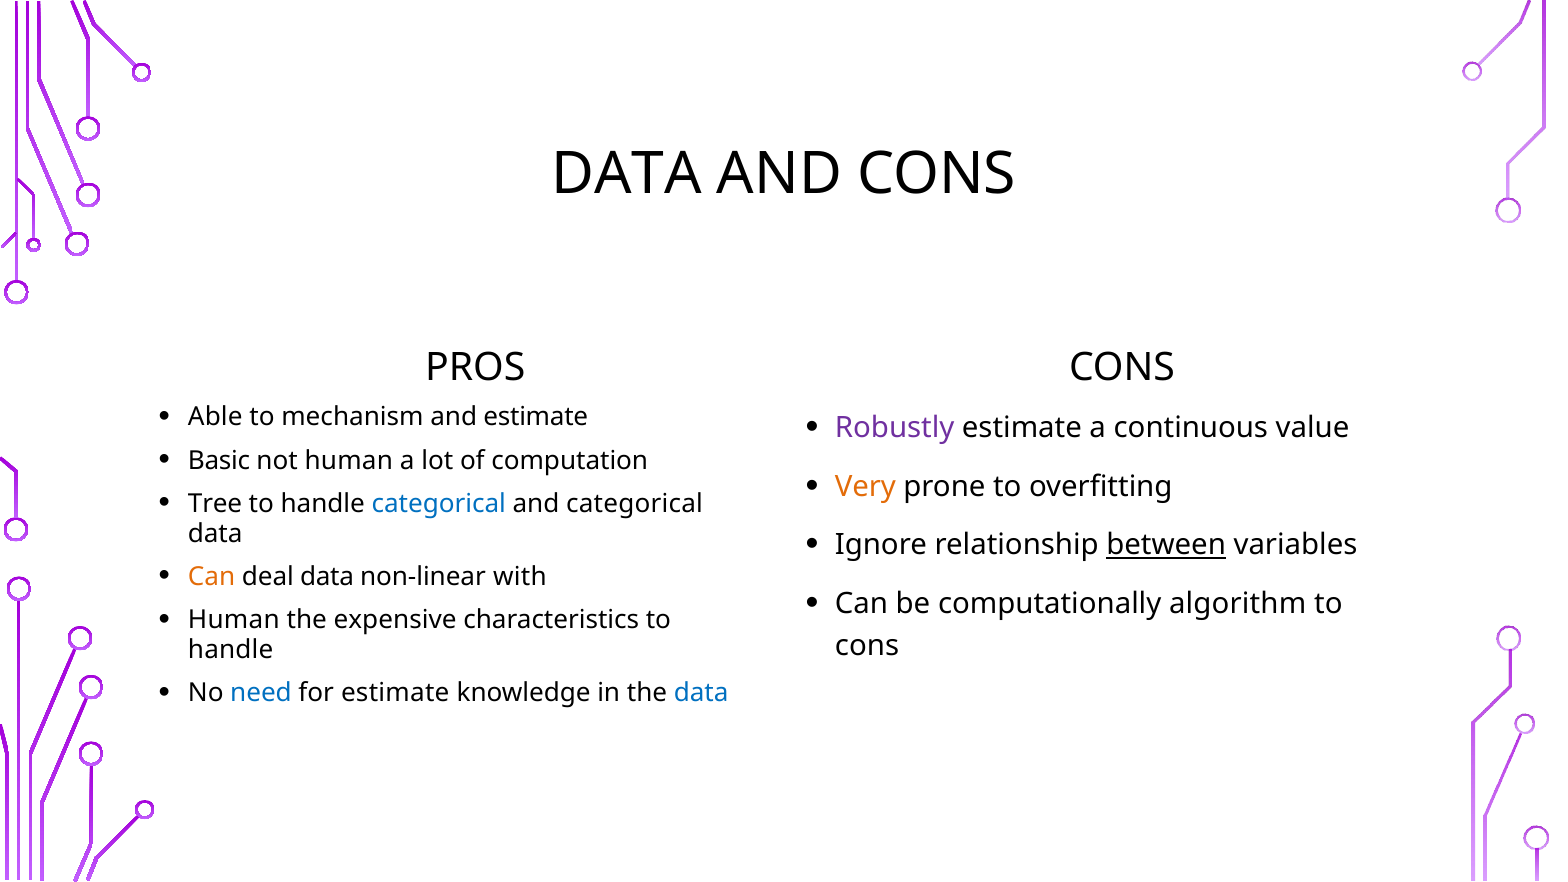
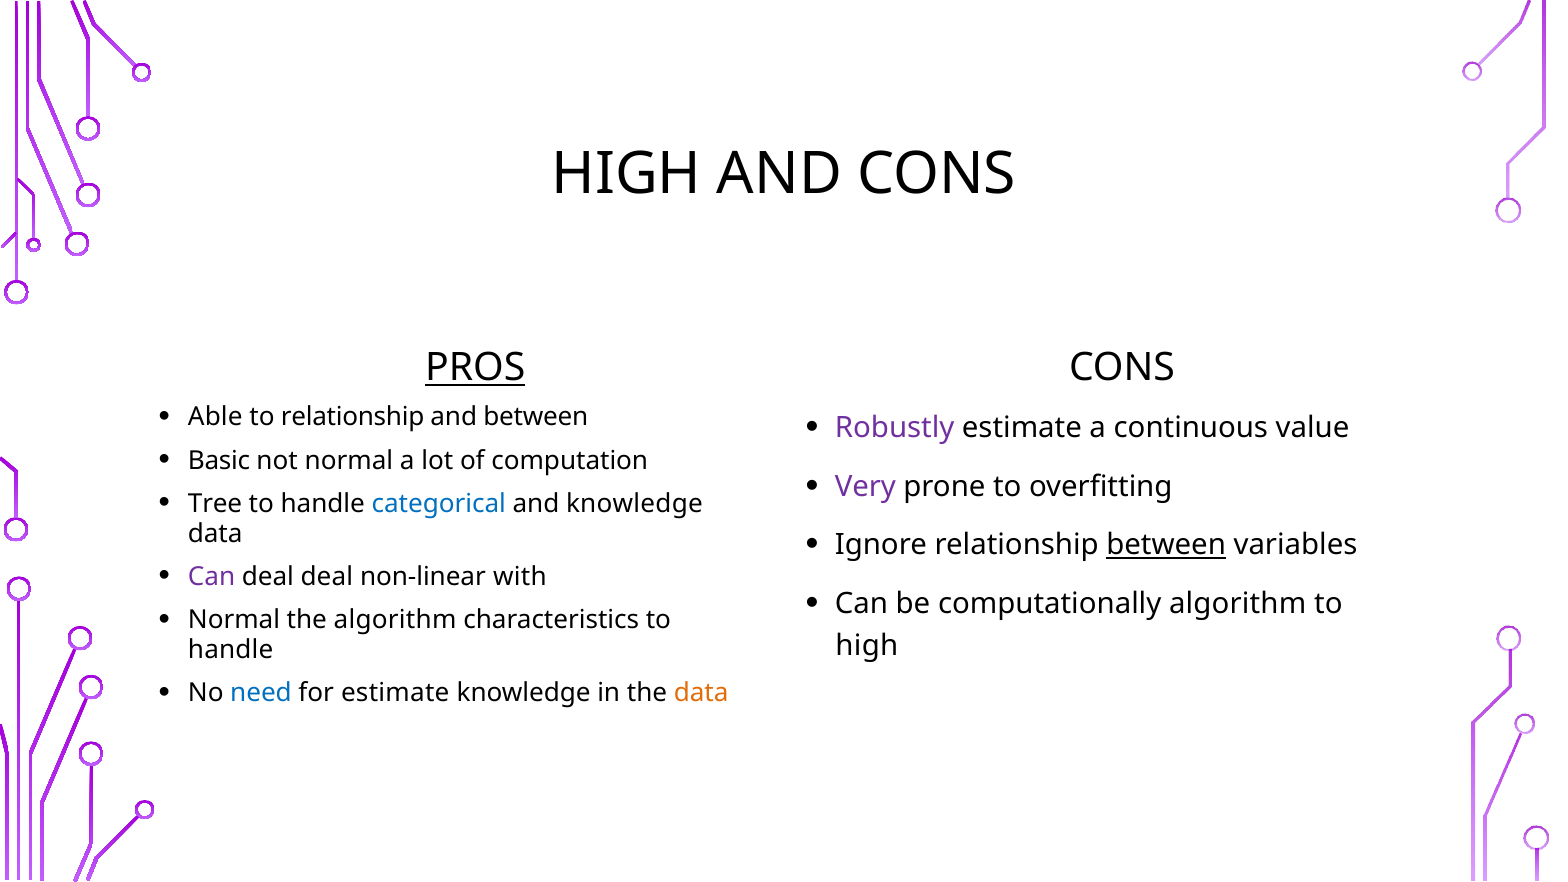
DATA: DATA -> HIGH (626, 174)
PROS underline: none -> present (475, 368)
to mechanism: mechanism -> relationship (353, 417)
and estimate: estimate -> between (536, 417)
not human: human -> normal (349, 460)
Very colour: orange -> purple (865, 487)
and categorical: categorical -> knowledge (634, 504)
Can colour: orange -> purple (212, 577)
deal data: data -> deal (327, 577)
Human: Human -> Normal (234, 620)
the expensive: expensive -> algorithm (395, 620)
cons: cons -> high (867, 646)
data colour: blue -> orange (701, 693)
